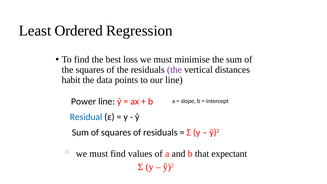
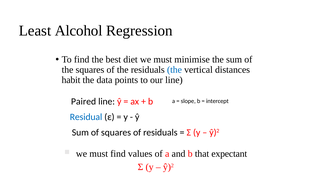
Ordered: Ordered -> Alcohol (79, 31)
loss: loss -> diet (130, 59)
the colour: purple -> blue (174, 70)
Power: Power -> Paired (84, 101)
